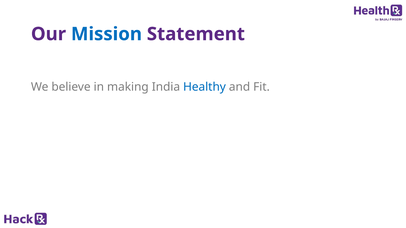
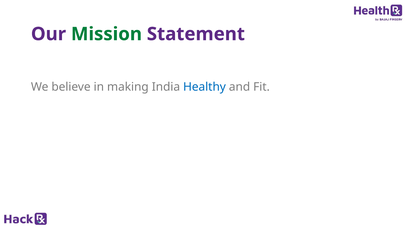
Mission colour: blue -> green (106, 34)
